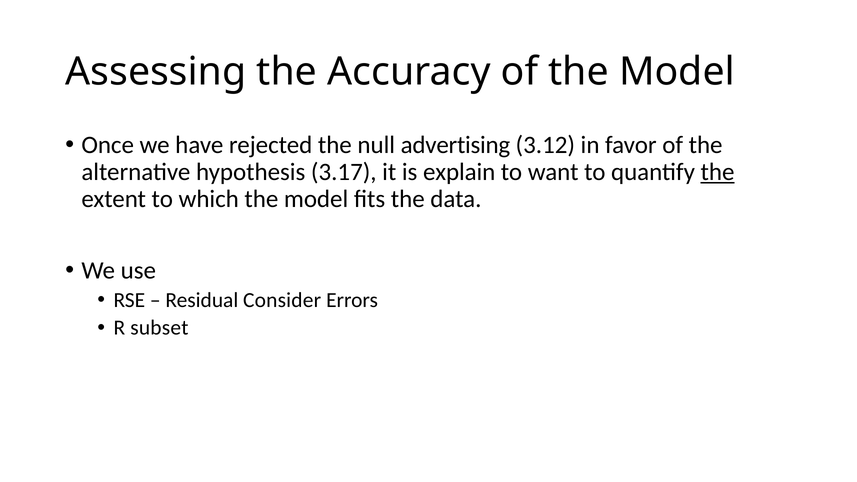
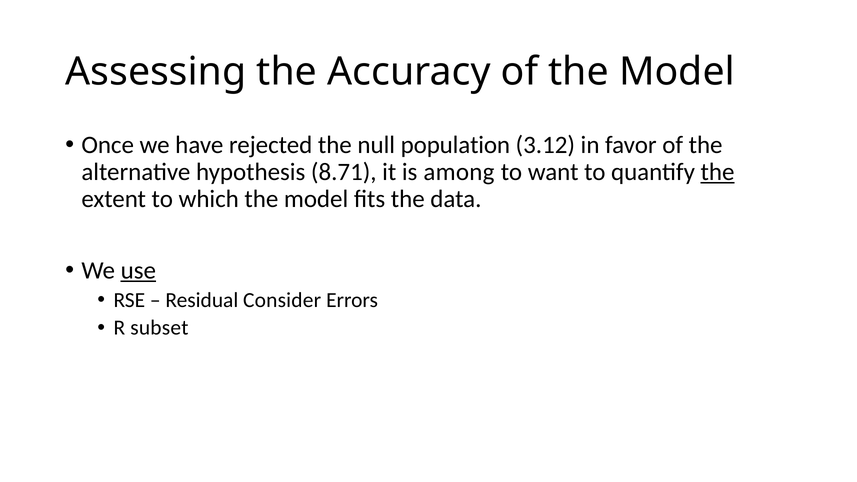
advertising: advertising -> population (455, 145)
3.17: 3.17 -> 8.71 (344, 172)
explain: explain -> among (459, 172)
use underline: none -> present (138, 271)
